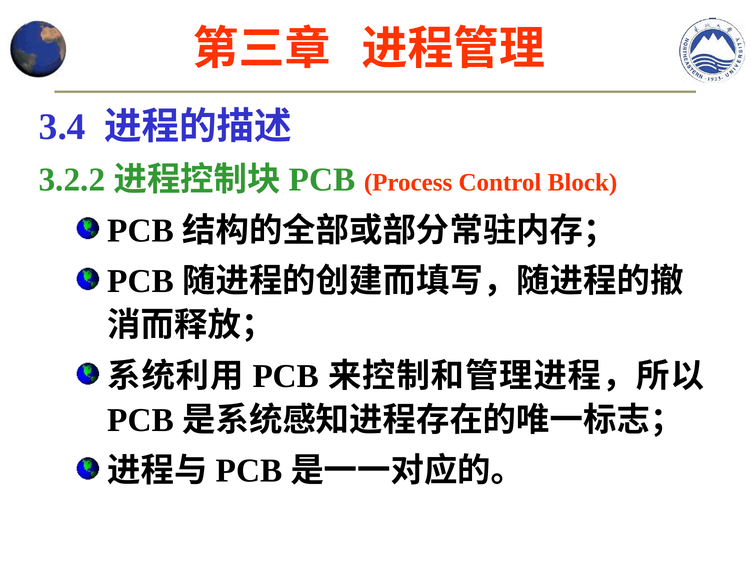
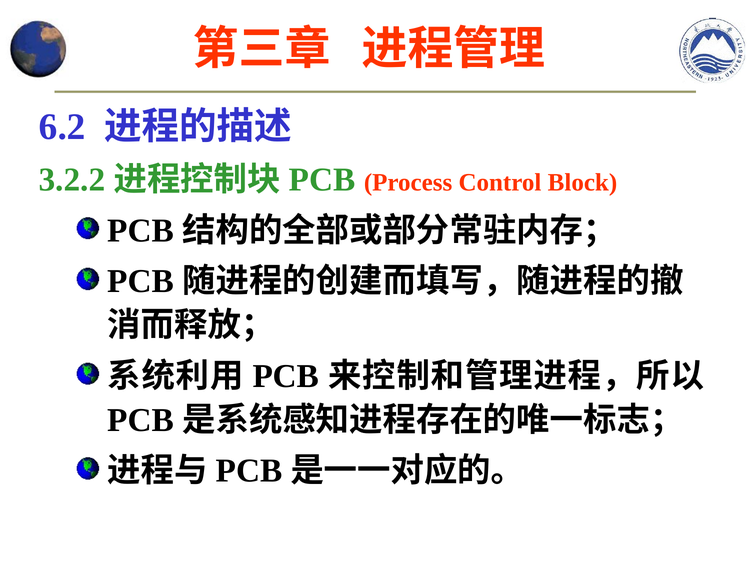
3.4: 3.4 -> 6.2 (62, 127)
